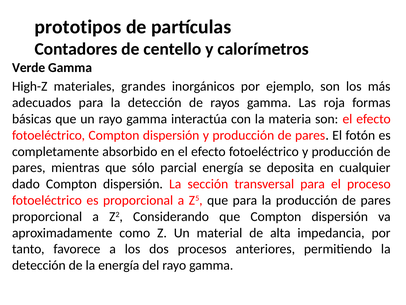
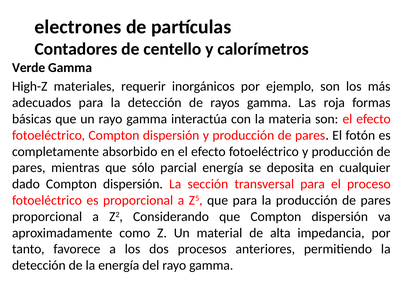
prototipos: prototipos -> electrones (78, 27)
grandes: grandes -> requerir (143, 86)
